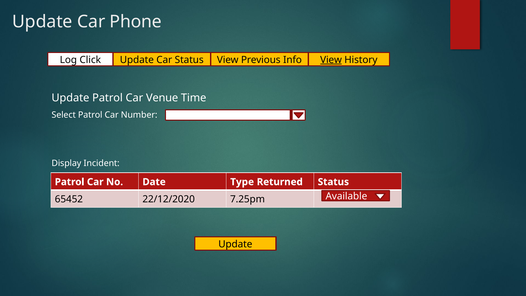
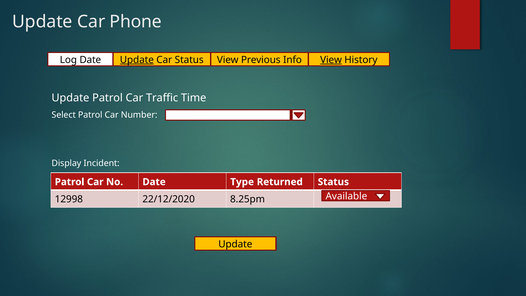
Log Click: Click -> Date (90, 60)
Update underline: none -> present (137, 60)
Venue: Venue -> Traffic (162, 98)
65452: 65452 -> 12998 (69, 199)
7.25pm: 7.25pm -> 8.25pm (248, 199)
